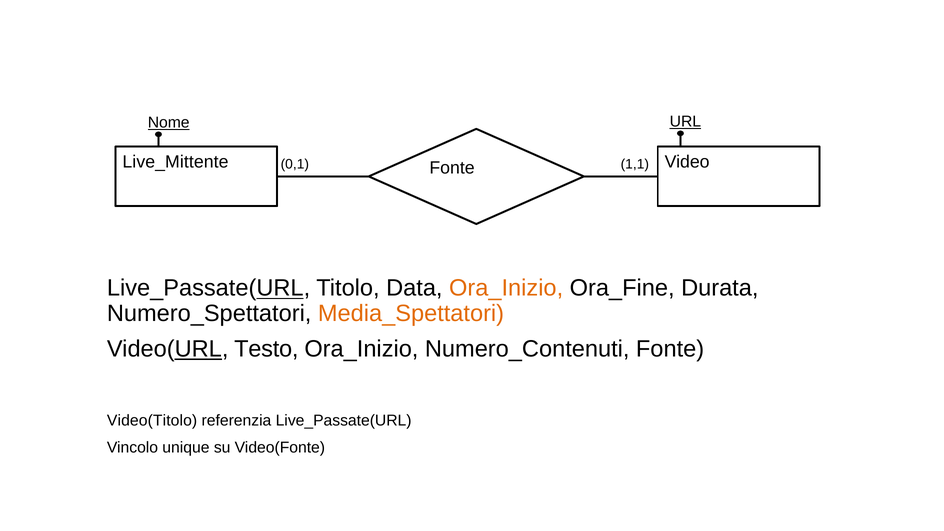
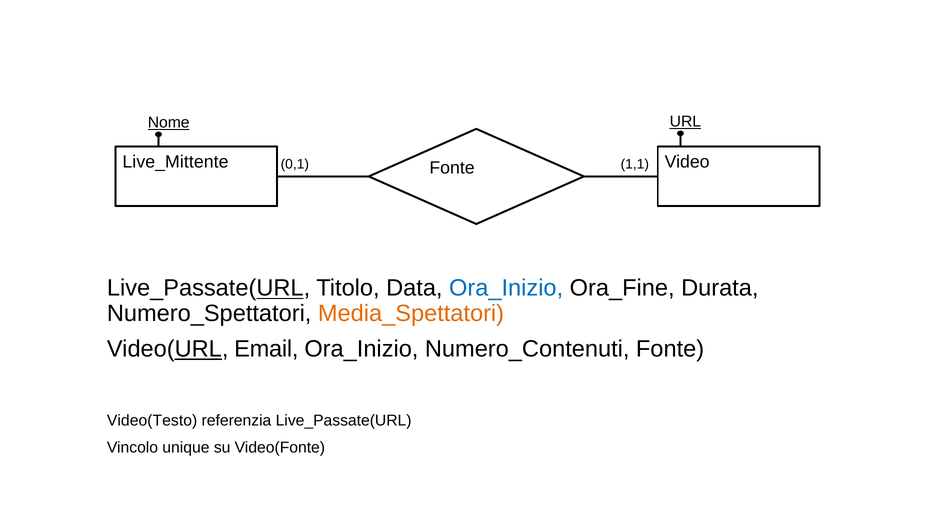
Ora_Inizio colour: orange -> blue (506, 288)
Testo: Testo -> Email (266, 349)
Video(Titolo: Video(Titolo -> Video(Testo (152, 420)
